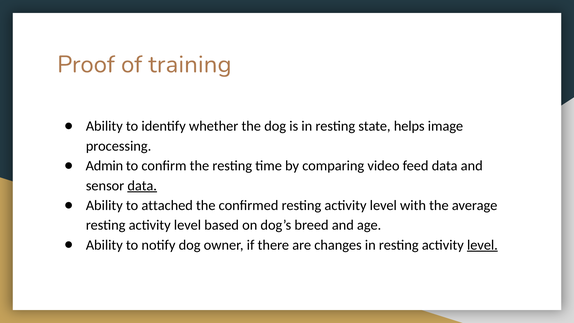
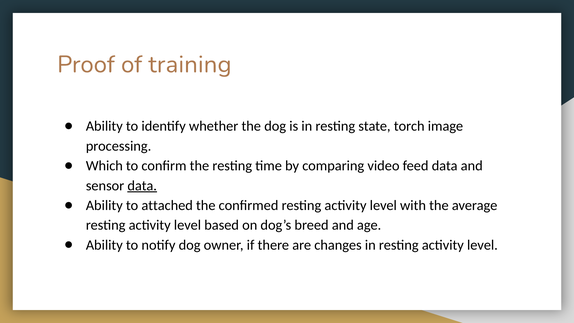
helps: helps -> torch (409, 126)
Admin: Admin -> Which (104, 166)
level underline: present -> none (482, 245)
